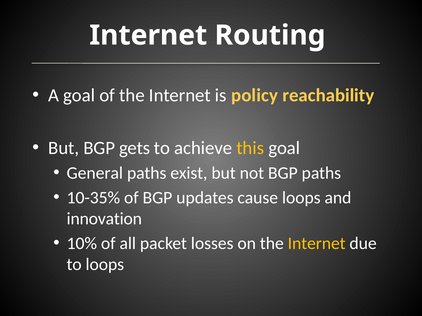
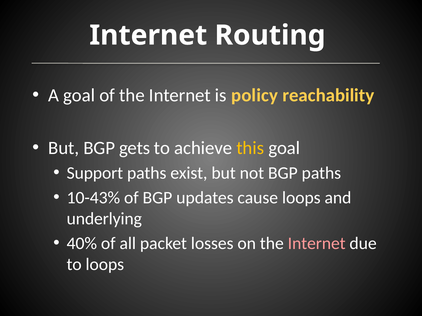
General: General -> Support (95, 173)
10-35%: 10-35% -> 10-43% (93, 198)
innovation: innovation -> underlying (104, 219)
10%: 10% -> 40% (82, 244)
Internet colour: yellow -> pink (317, 244)
